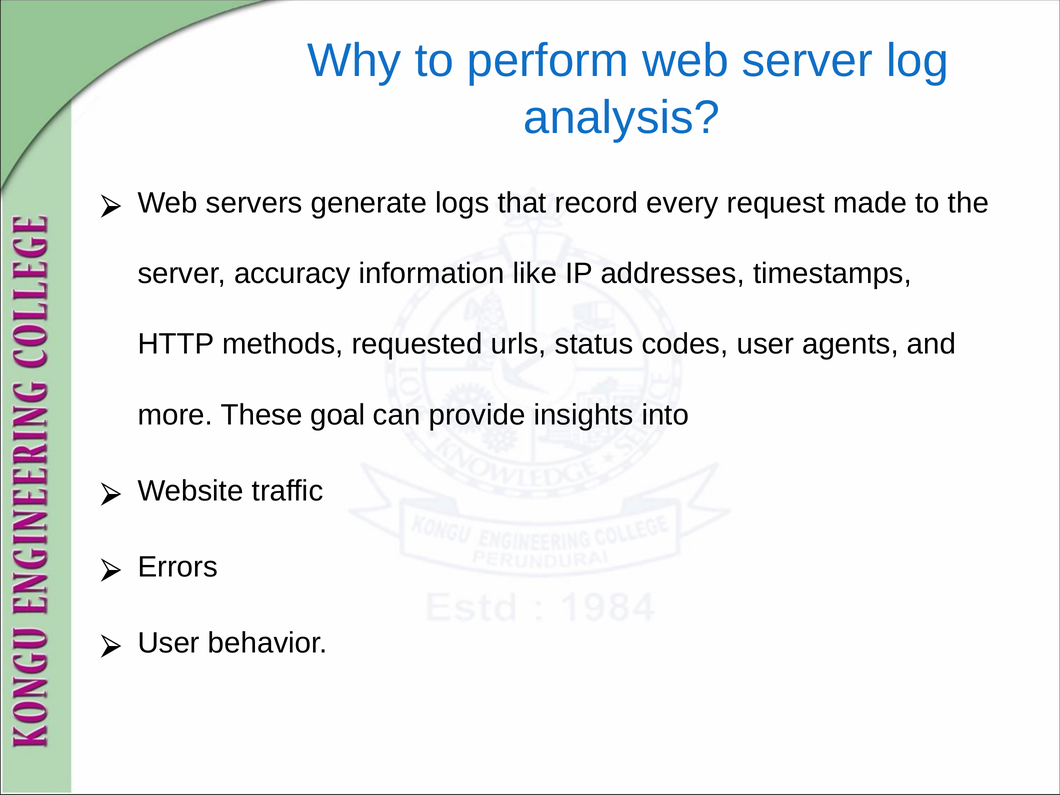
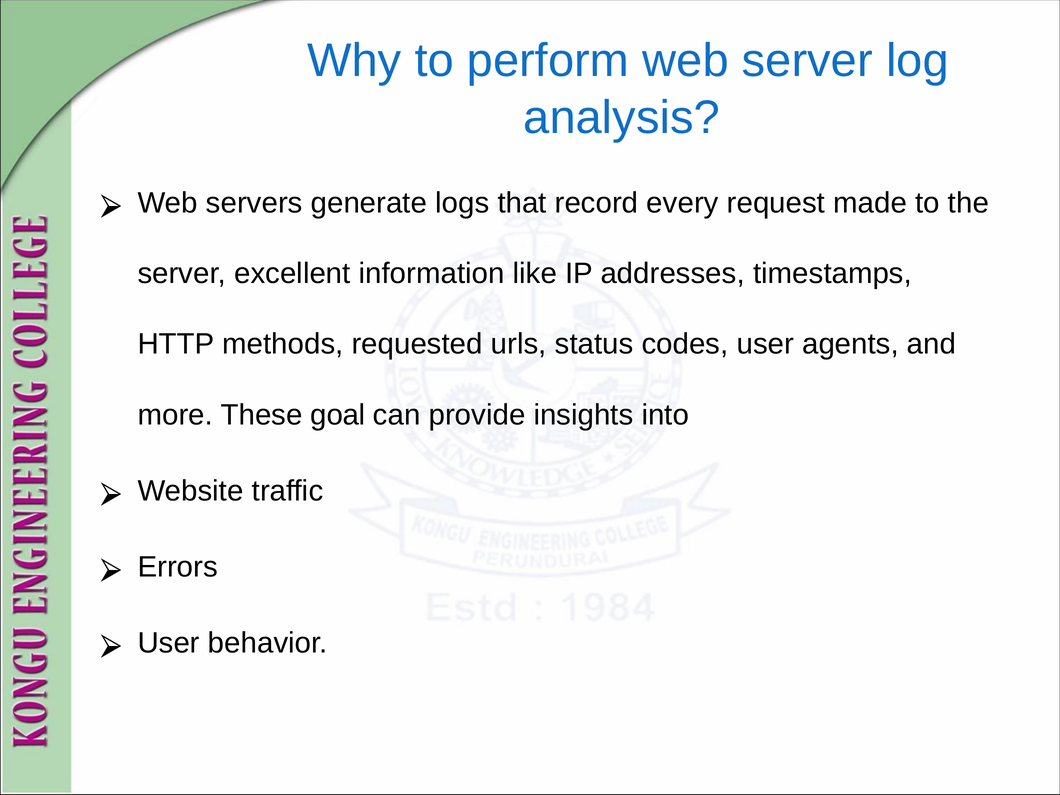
accuracy: accuracy -> excellent (292, 274)
